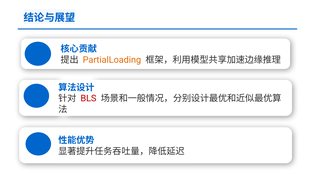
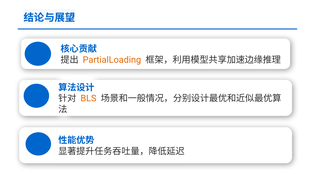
BLS colour: red -> orange (88, 99)
